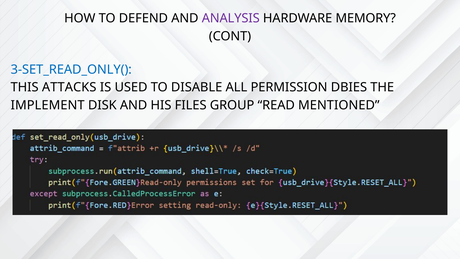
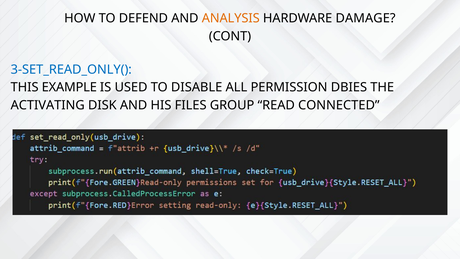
ANALYSIS colour: purple -> orange (231, 18)
MEMORY: MEMORY -> DAMAGE (366, 18)
ATTACKS: ATTACKS -> EXAMPLE (69, 87)
IMPLEMENT: IMPLEMENT -> ACTIVATING (48, 105)
MENTIONED: MENTIONED -> CONNECTED (339, 105)
